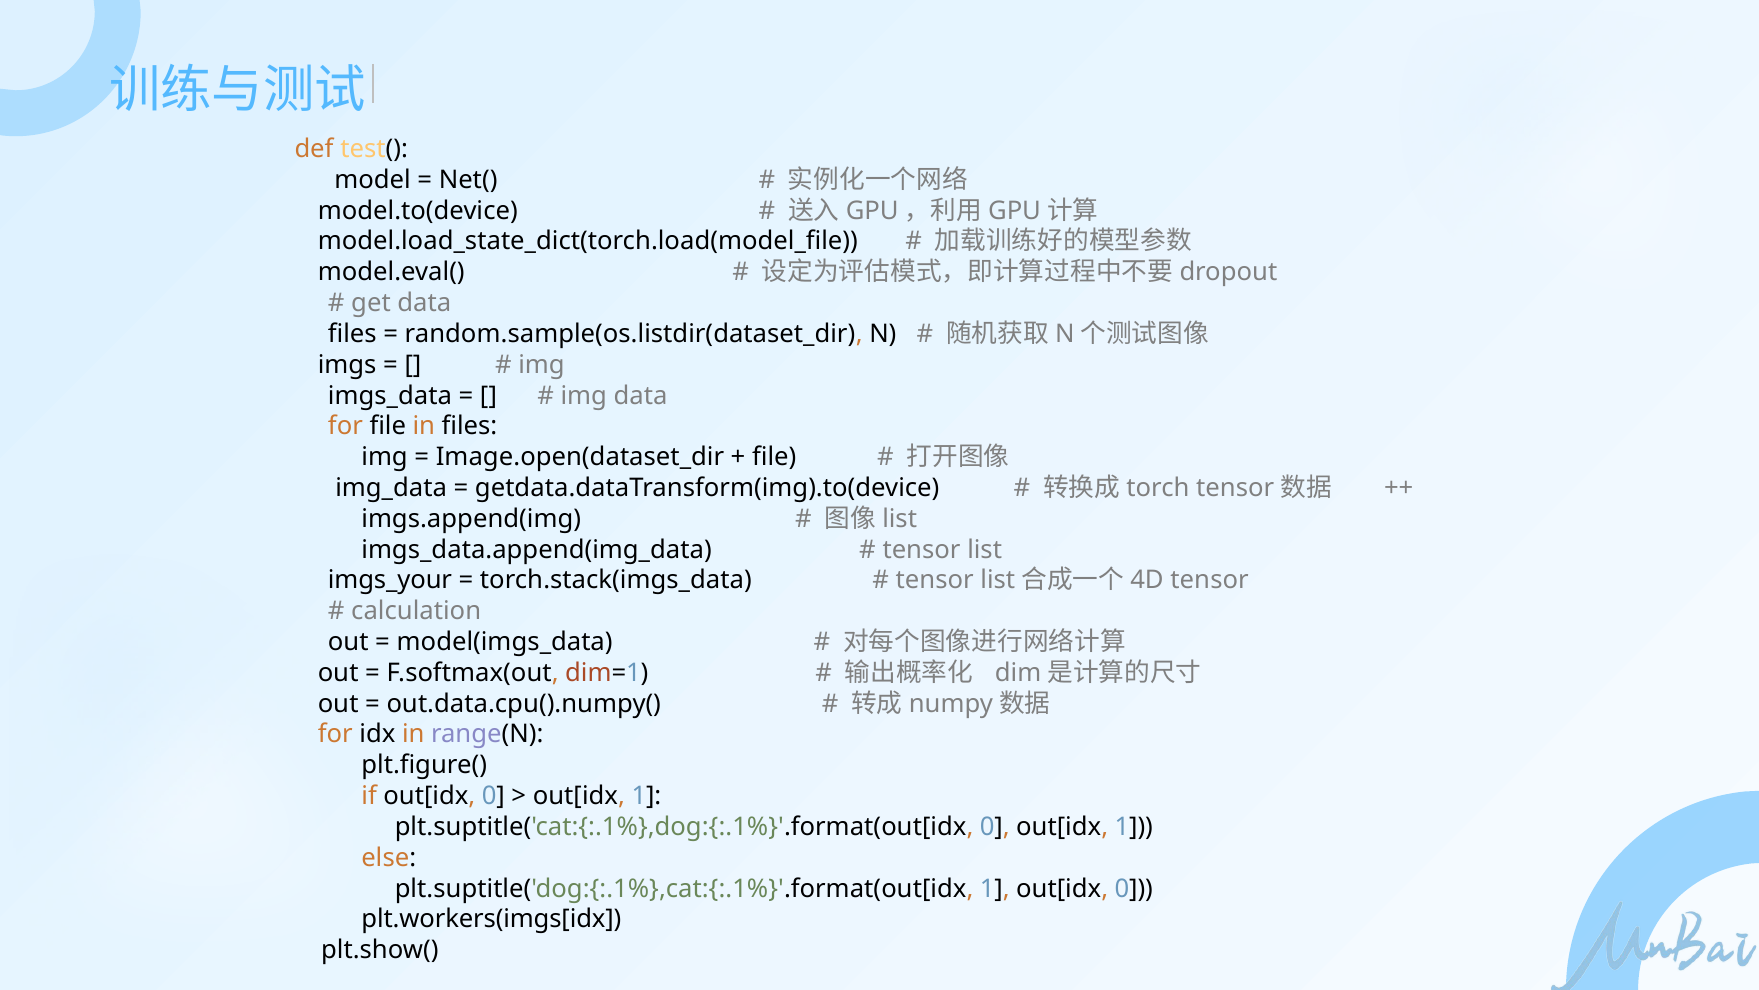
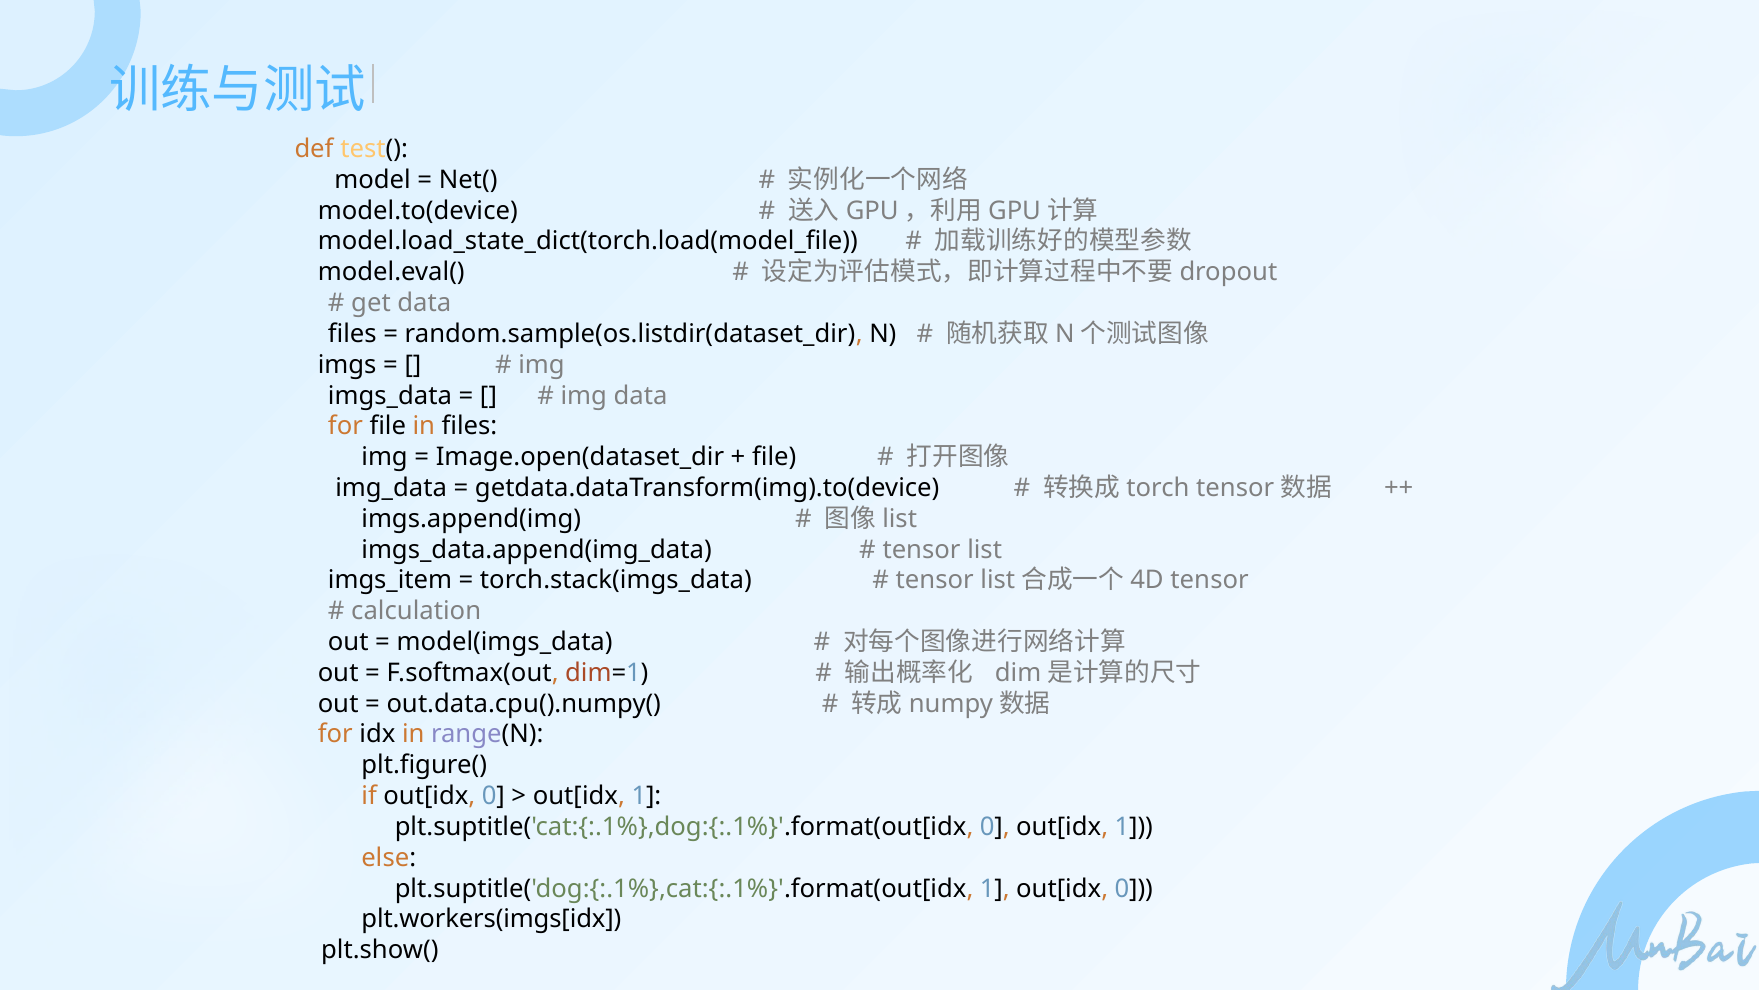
imgs_your: imgs_your -> imgs_item (390, 580)
